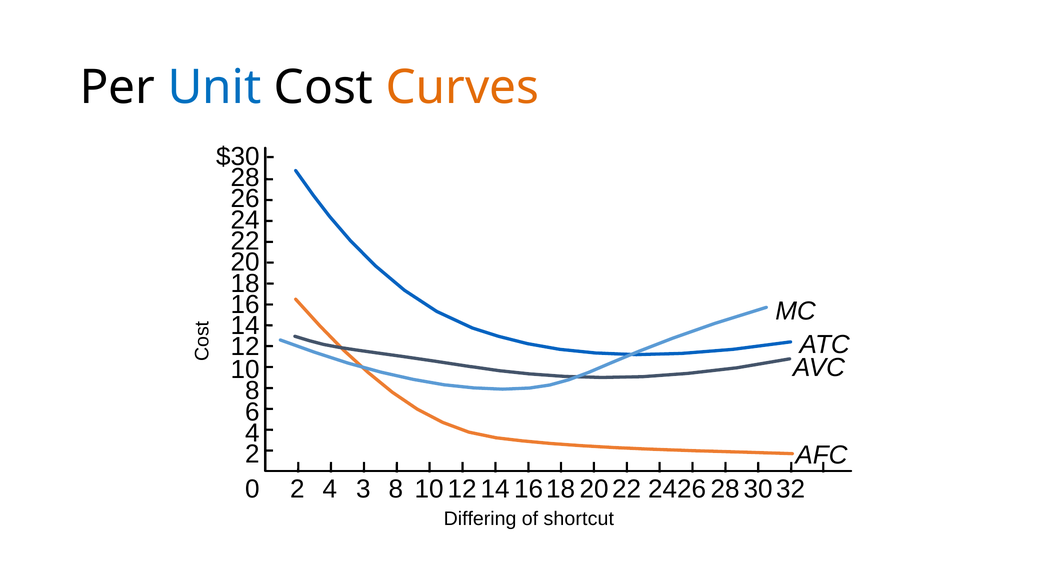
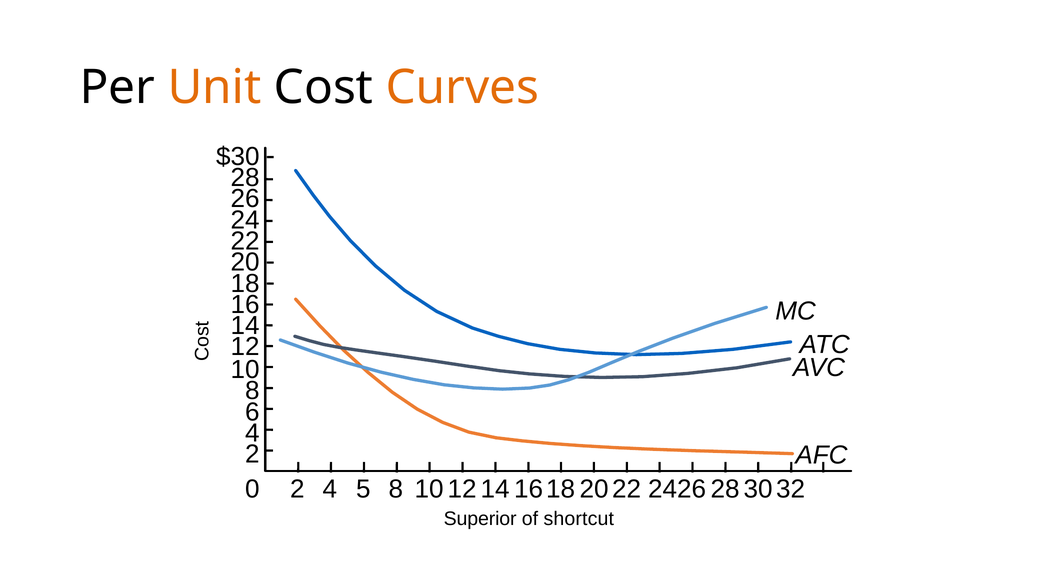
Unit colour: blue -> orange (215, 88)
3: 3 -> 5 (363, 489)
Differing: Differing -> Superior (480, 519)
